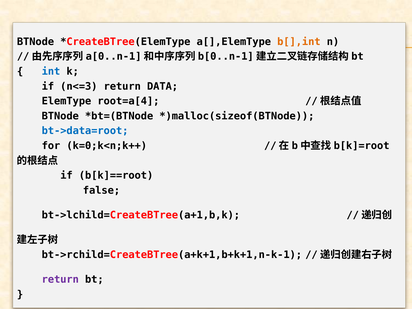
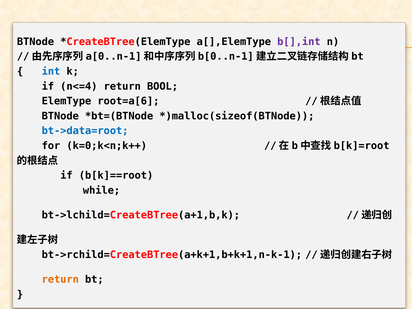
b[],int colour: orange -> purple (299, 42)
n<=3: n<=3 -> n<=4 (79, 86)
DATA: DATA -> BOOL (163, 86)
root=a[4: root=a[4 -> root=a[6 (128, 101)
false: false -> while (101, 190)
return colour: purple -> orange (60, 279)
